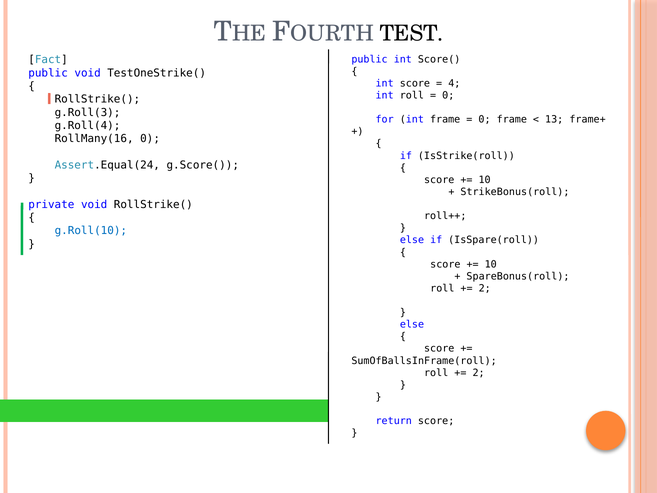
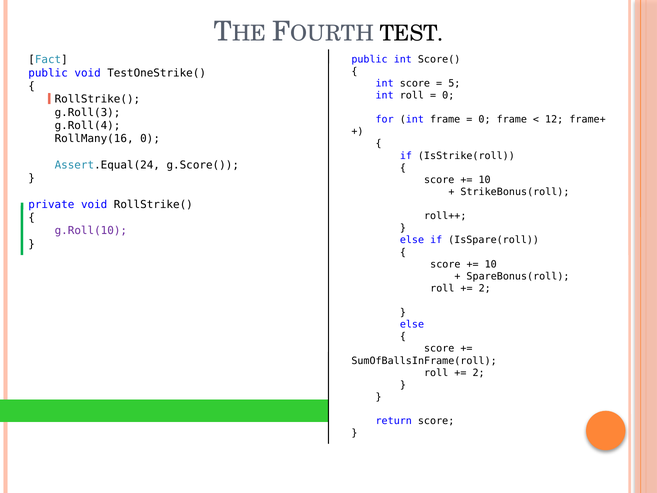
4: 4 -> 5 (454, 83)
13: 13 -> 12 (554, 119)
g.Roll(10 colour: blue -> purple (91, 231)
